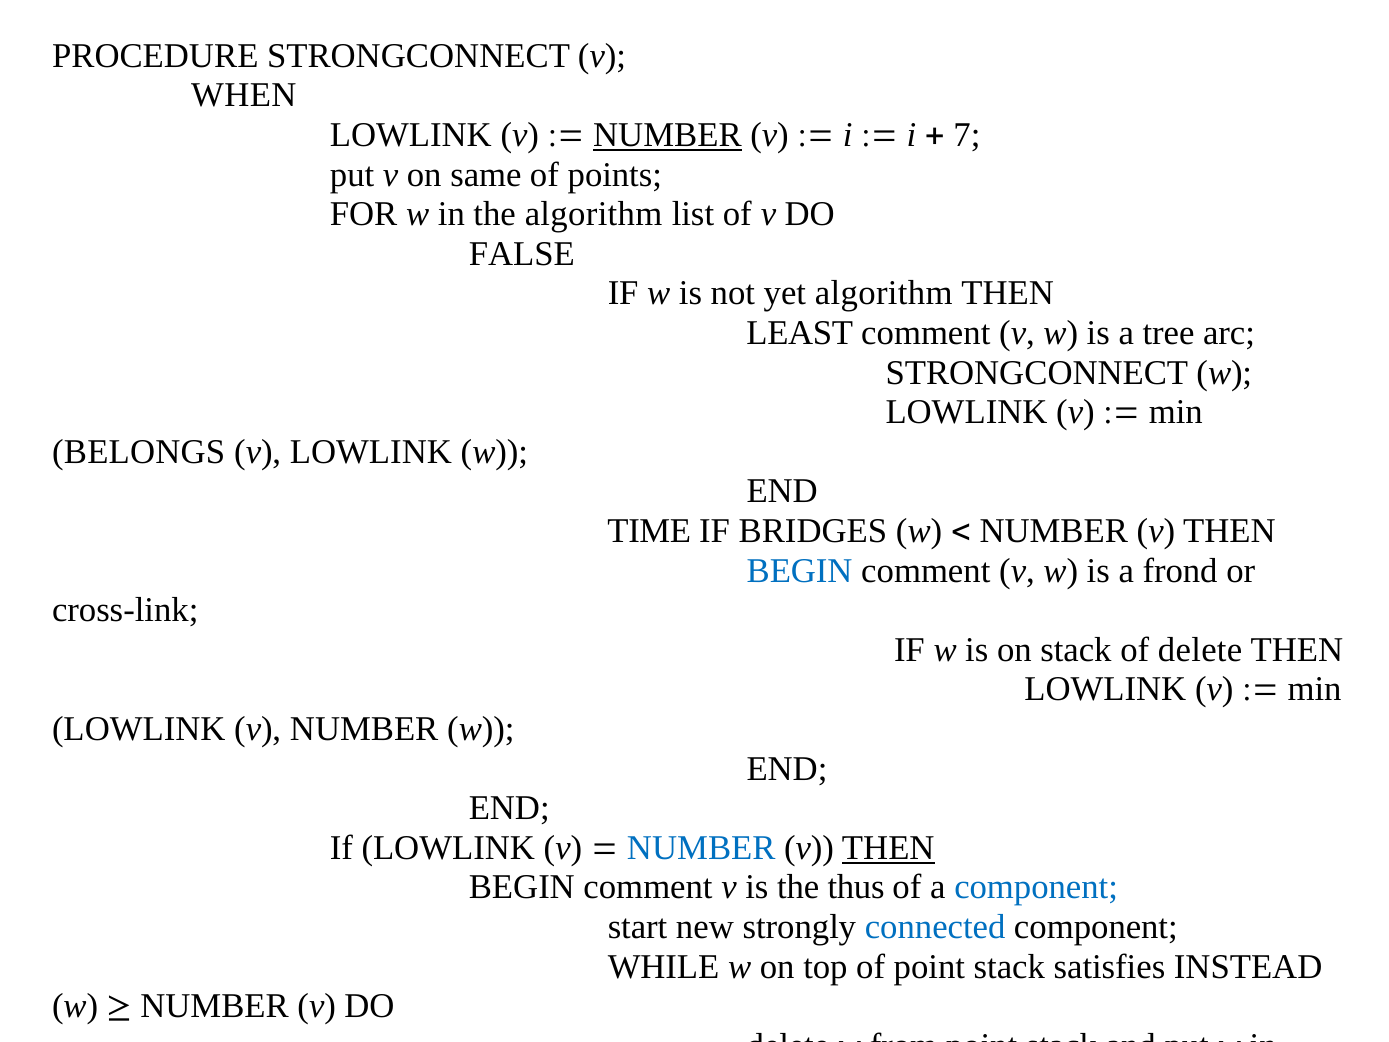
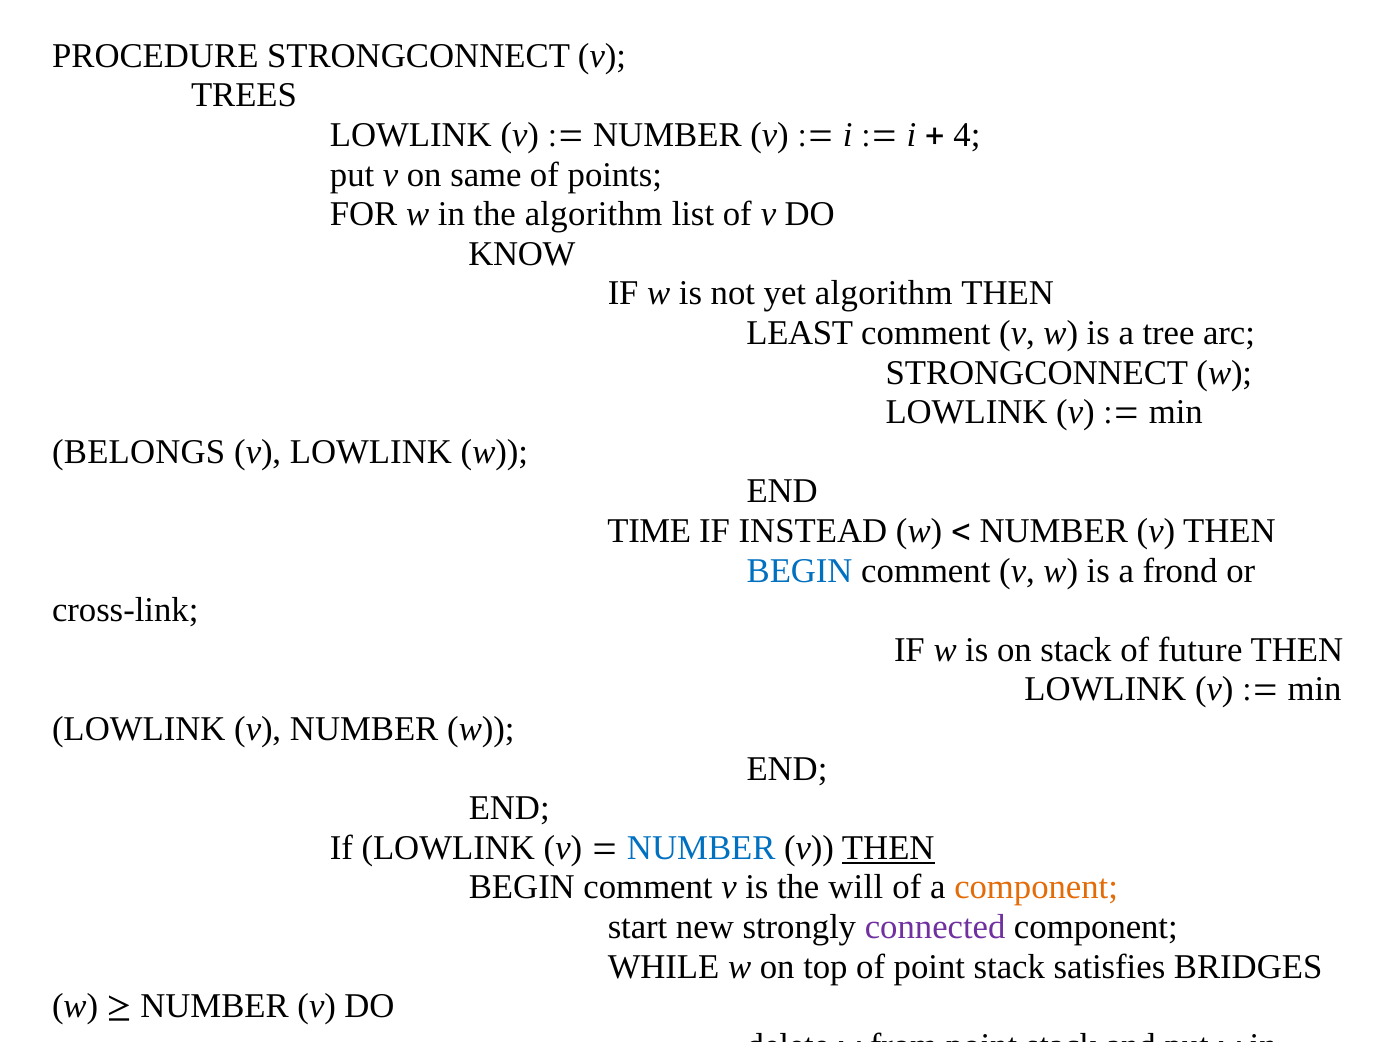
WHEN: WHEN -> TREES (244, 95)
NUMBER underline: present -> none (667, 135)
7: 7 -> 4 (967, 135)
FALSE: FALSE -> KNOW (522, 254)
BRIDGES: BRIDGES -> INSTEAD (813, 531)
of delete: delete -> future (1200, 650)
thus: thus -> will (856, 887)
component colour: blue -> orange (1036, 887)
connected colour: blue -> purple (935, 927)
INSTEAD: INSTEAD -> BRIDGES (1248, 966)
